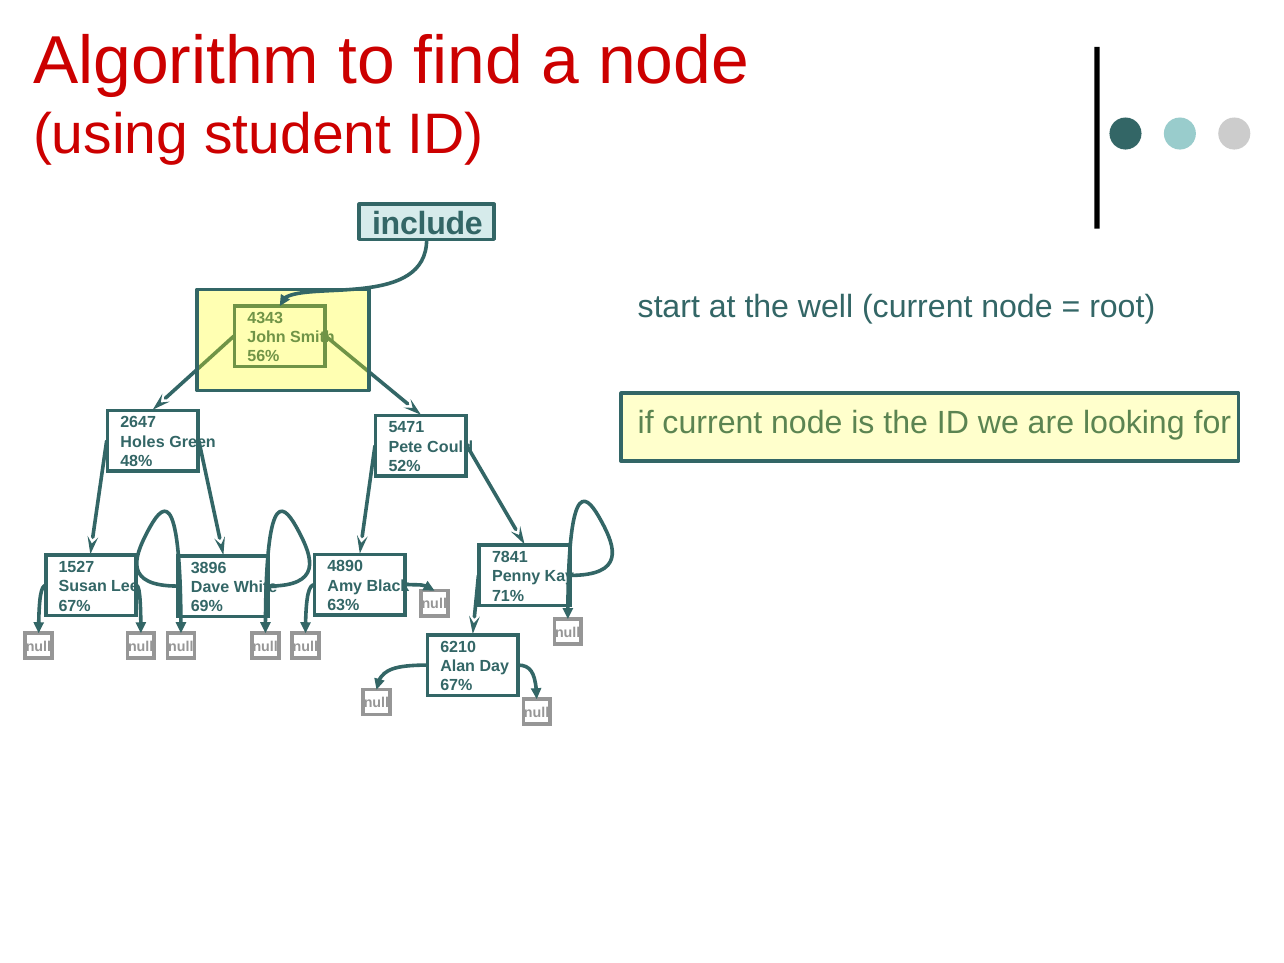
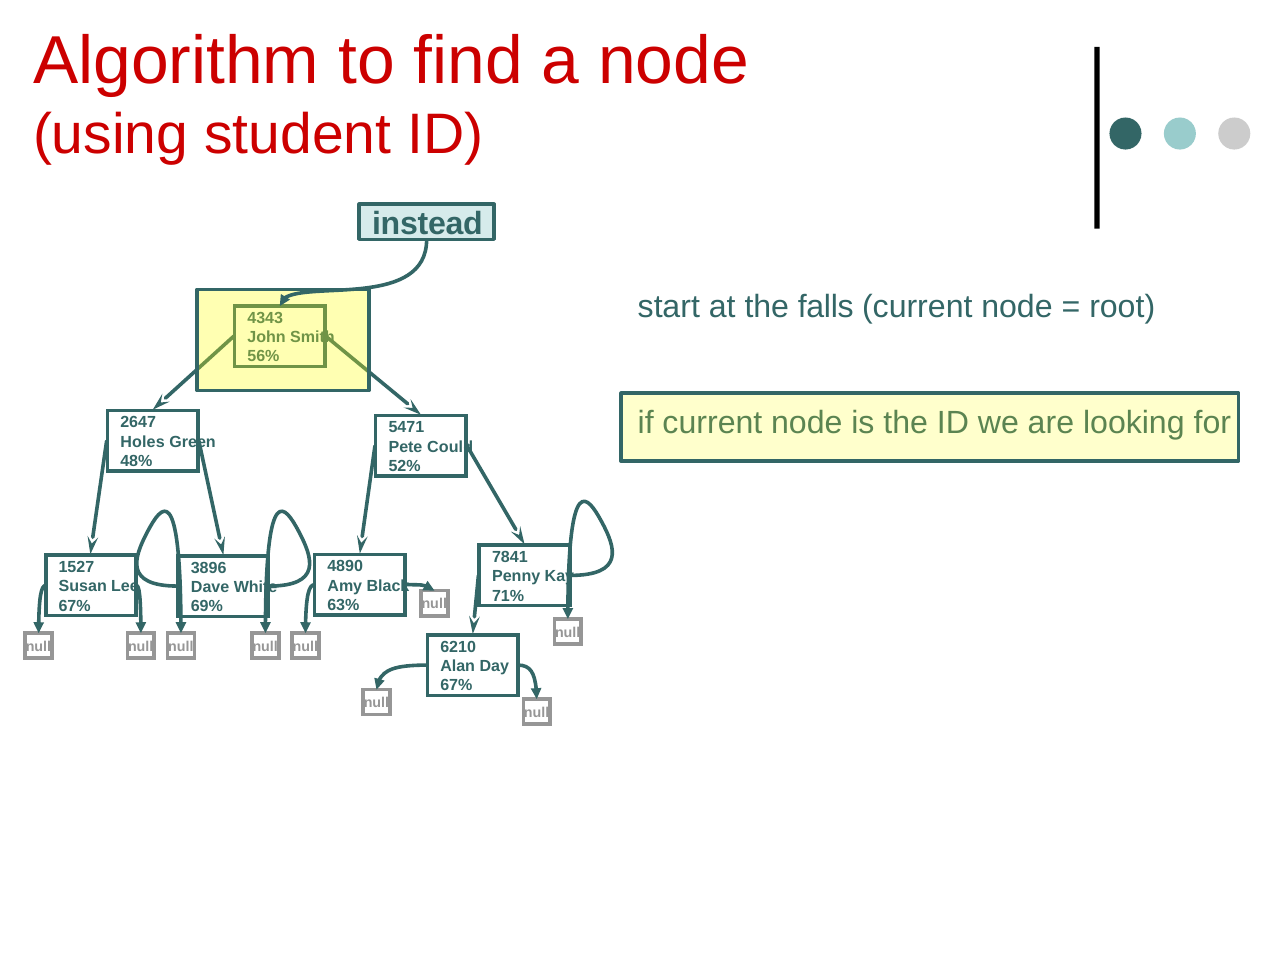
include: include -> instead (427, 224)
well: well -> falls (826, 307)
